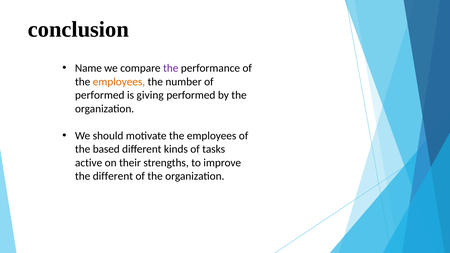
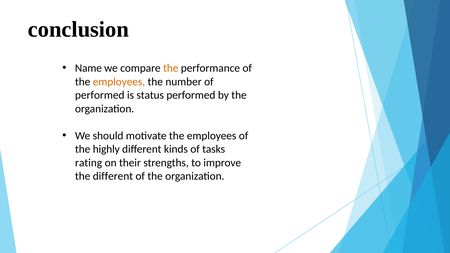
the colour: purple -> orange (171, 68)
giving: giving -> status (150, 95)
based: based -> highly (106, 149)
active: active -> rating (89, 163)
